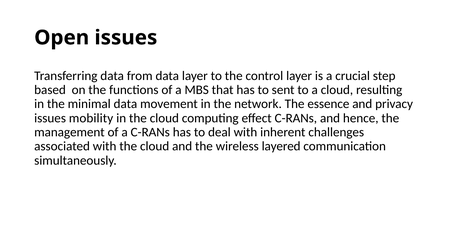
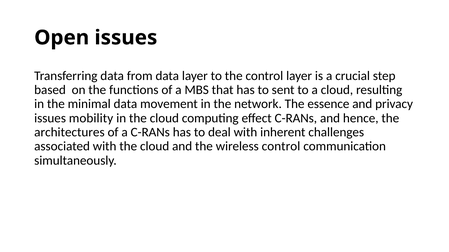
management: management -> architectures (69, 132)
wireless layered: layered -> control (281, 147)
